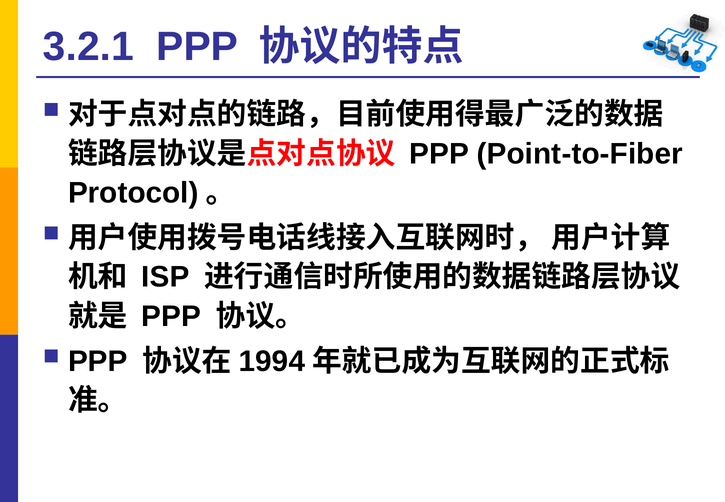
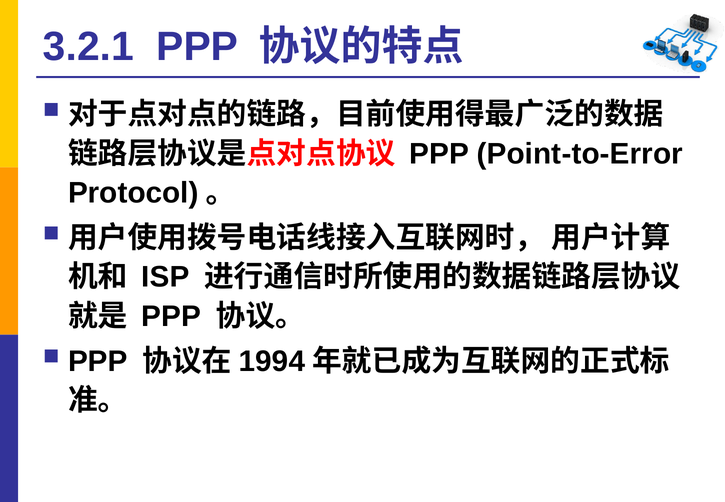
Point-to-Fiber: Point-to-Fiber -> Point-to-Error (580, 154)
